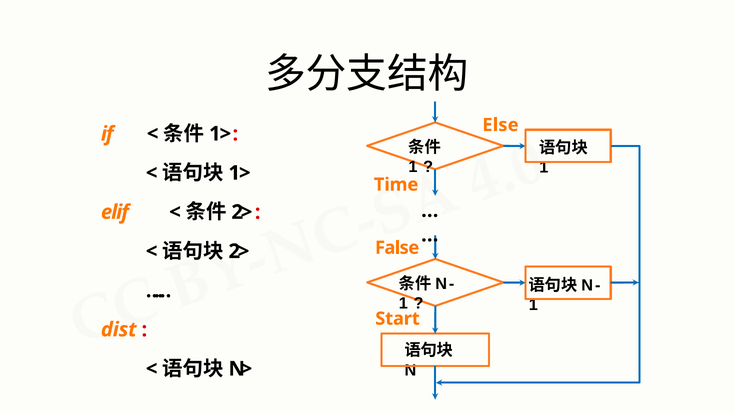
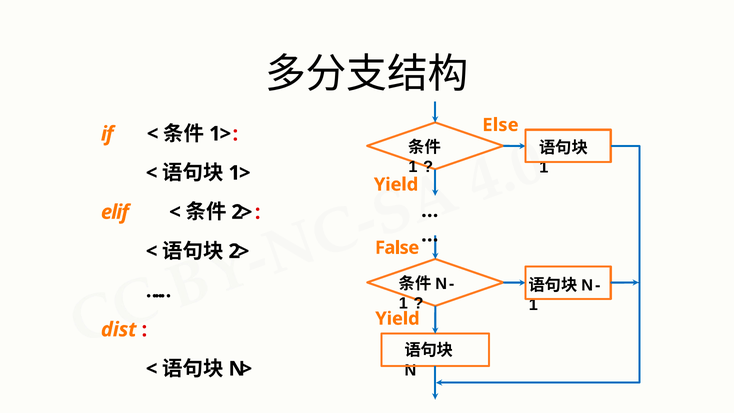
Time: Time -> Yield (396, 185)
Start: Start -> Yield (397, 319)
